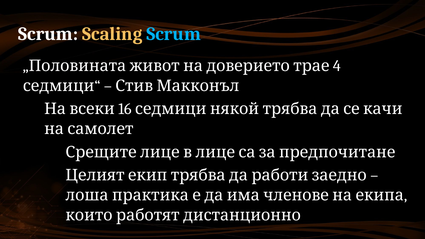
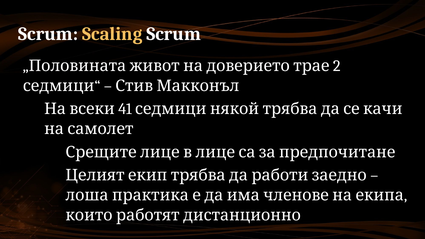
Scrum colour: light blue -> white (174, 34)
4: 4 -> 2 (337, 66)
16: 16 -> 41 (125, 109)
